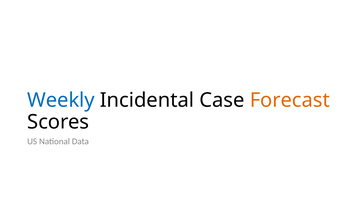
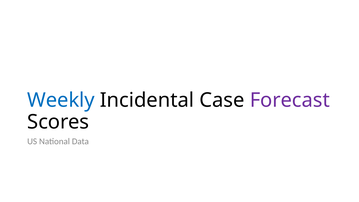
Forecast colour: orange -> purple (290, 100)
